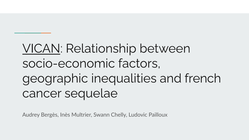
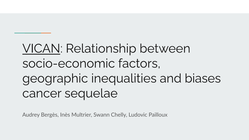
french: french -> biases (203, 78)
